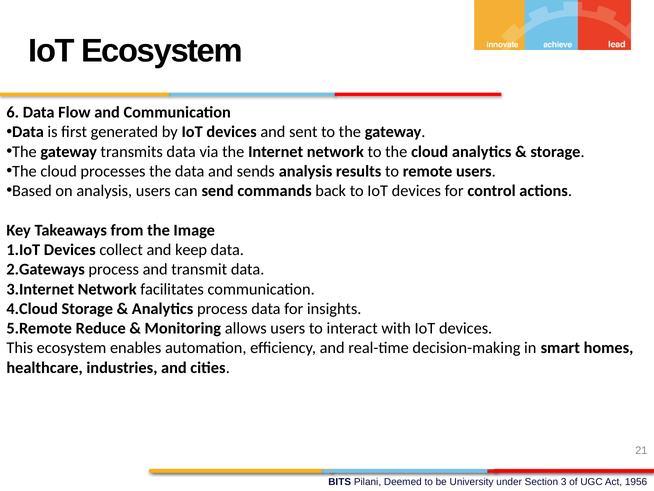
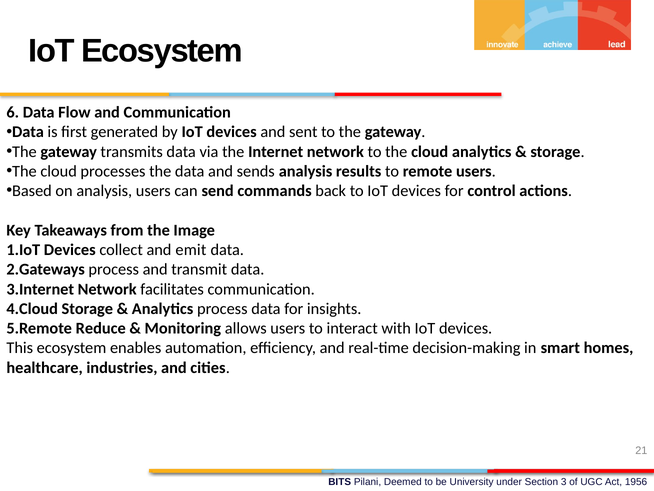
keep: keep -> emit (191, 250)
